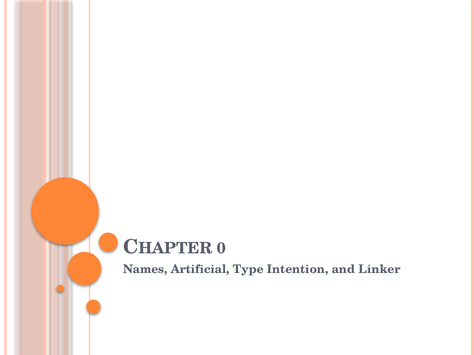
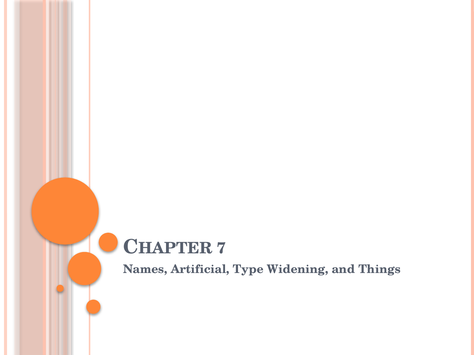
0: 0 -> 7 (221, 249)
Intention: Intention -> Widening (298, 270)
Linker: Linker -> Things (380, 270)
